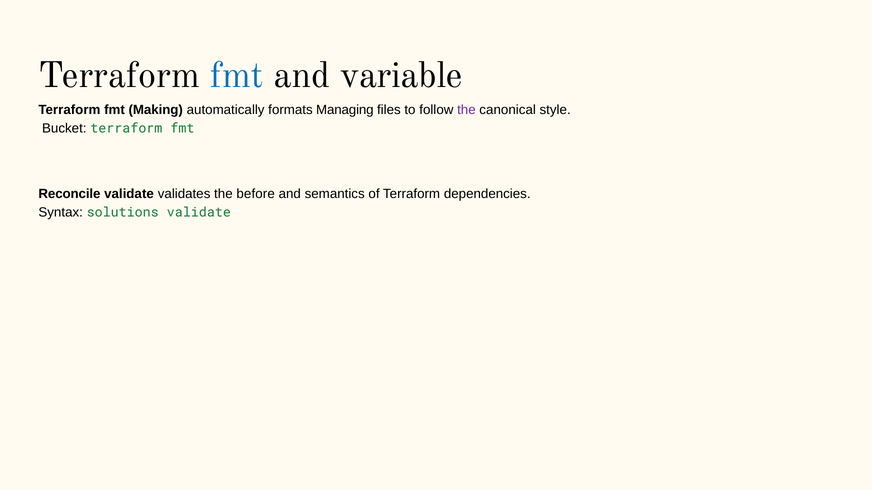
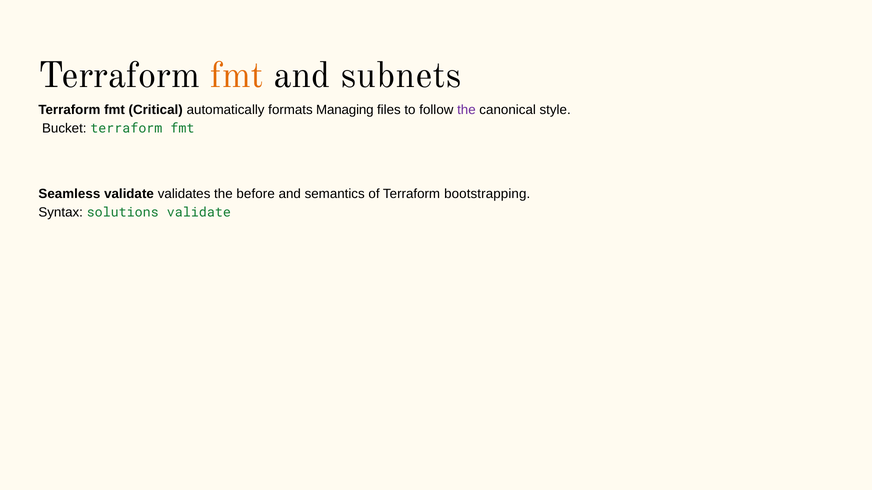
fmt colour: blue -> orange (237, 75)
variable: variable -> subnets (401, 75)
Making: Making -> Critical (156, 110)
Reconcile: Reconcile -> Seamless (69, 194)
dependencies: dependencies -> bootstrapping (487, 194)
